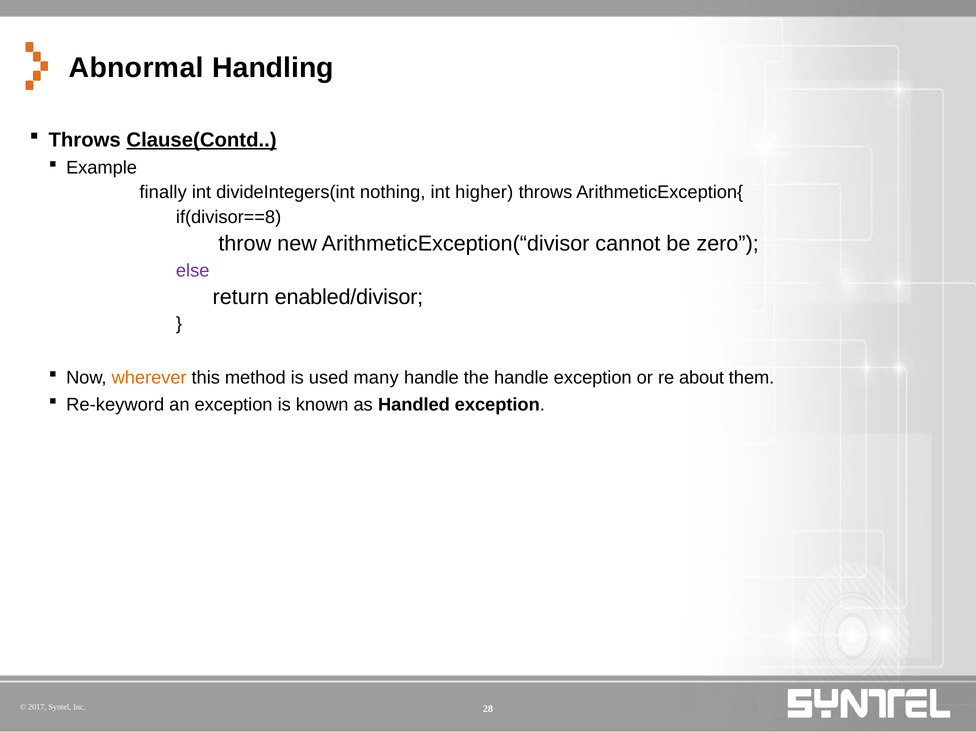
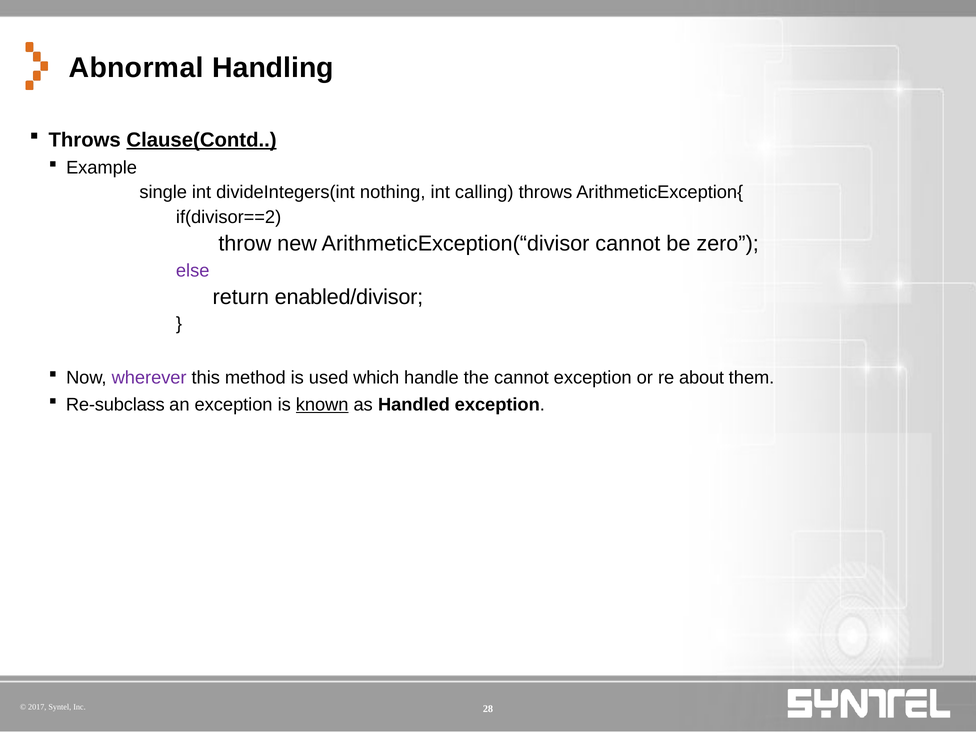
finally: finally -> single (163, 192)
higher: higher -> calling (484, 192)
if(divisor==8: if(divisor==8 -> if(divisor==2 (229, 217)
wherever colour: orange -> purple (149, 378)
many: many -> which (376, 378)
the handle: handle -> cannot (521, 378)
Re-keyword: Re-keyword -> Re-subclass (115, 405)
known underline: none -> present (322, 405)
